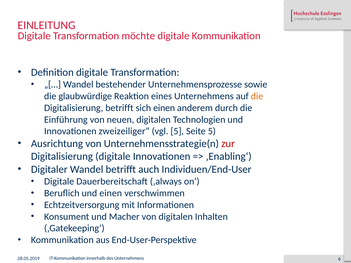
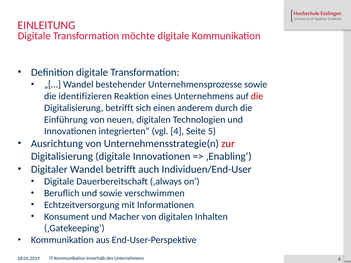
glaubwürdige: glaubwürdige -> identifizieren (85, 96)
die colour: orange -> red (257, 96)
zweizeiliger“: zweizeiliger“ -> integrierten“ (124, 131)
vgl 5: 5 -> 4 (177, 131)
und einen: einen -> sowie (111, 193)
